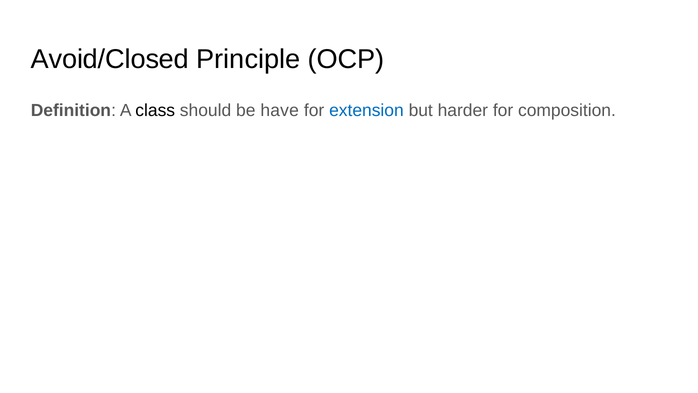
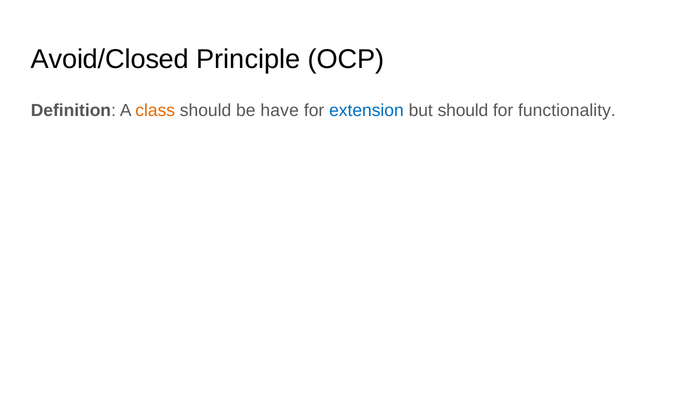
class colour: black -> orange (155, 111)
but harder: harder -> should (463, 111)
composition: composition -> functionality (567, 111)
